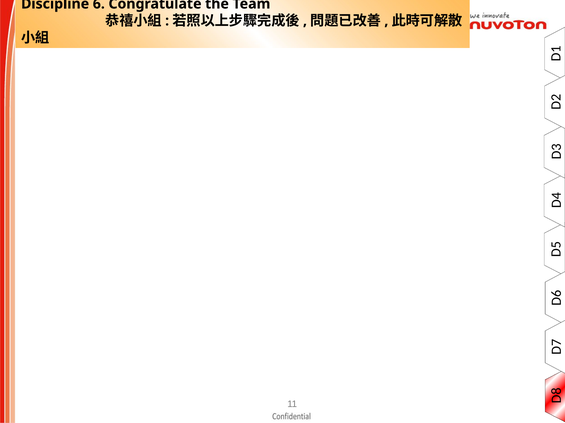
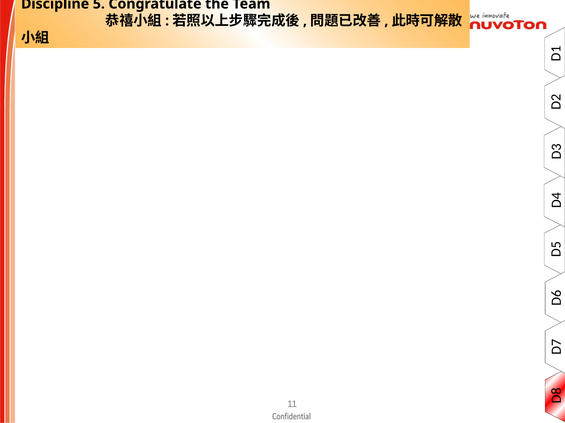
Discipline 6: 6 -> 5 (99, 4)
